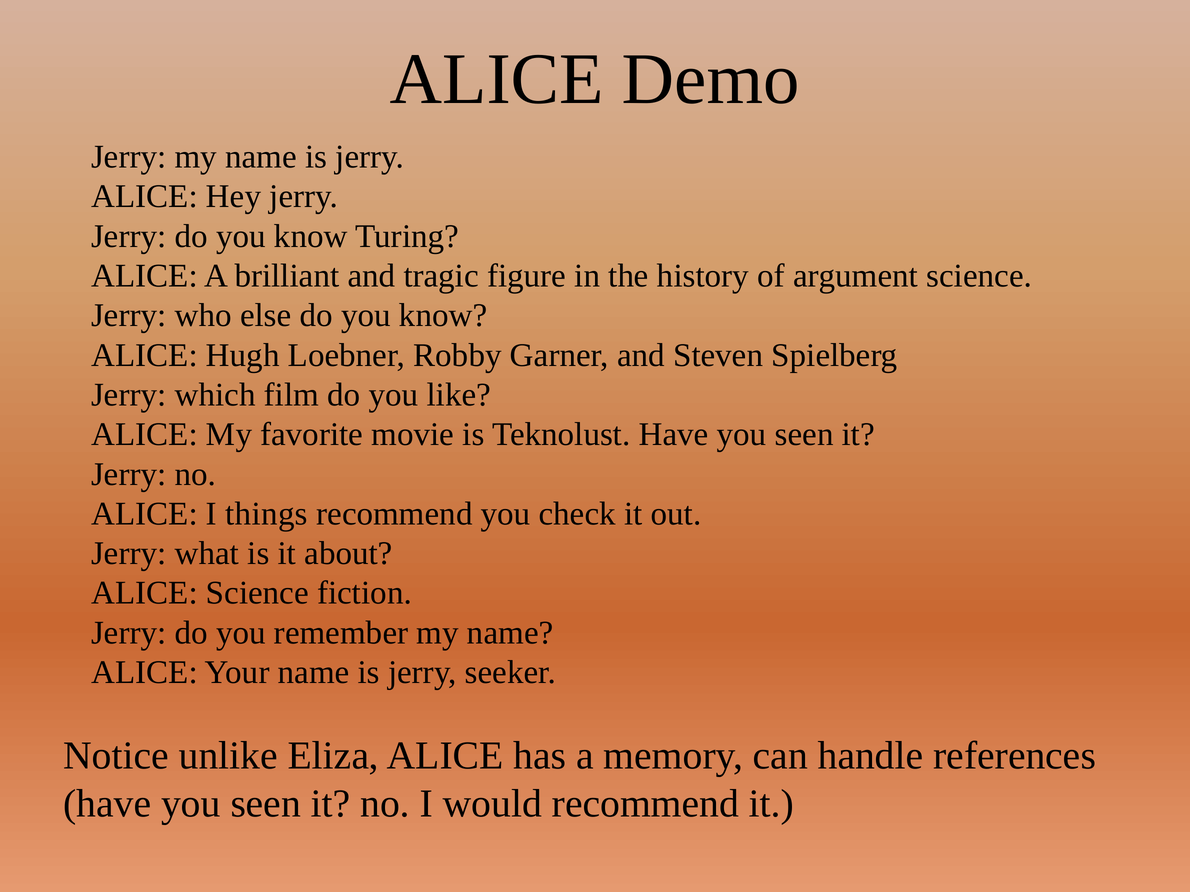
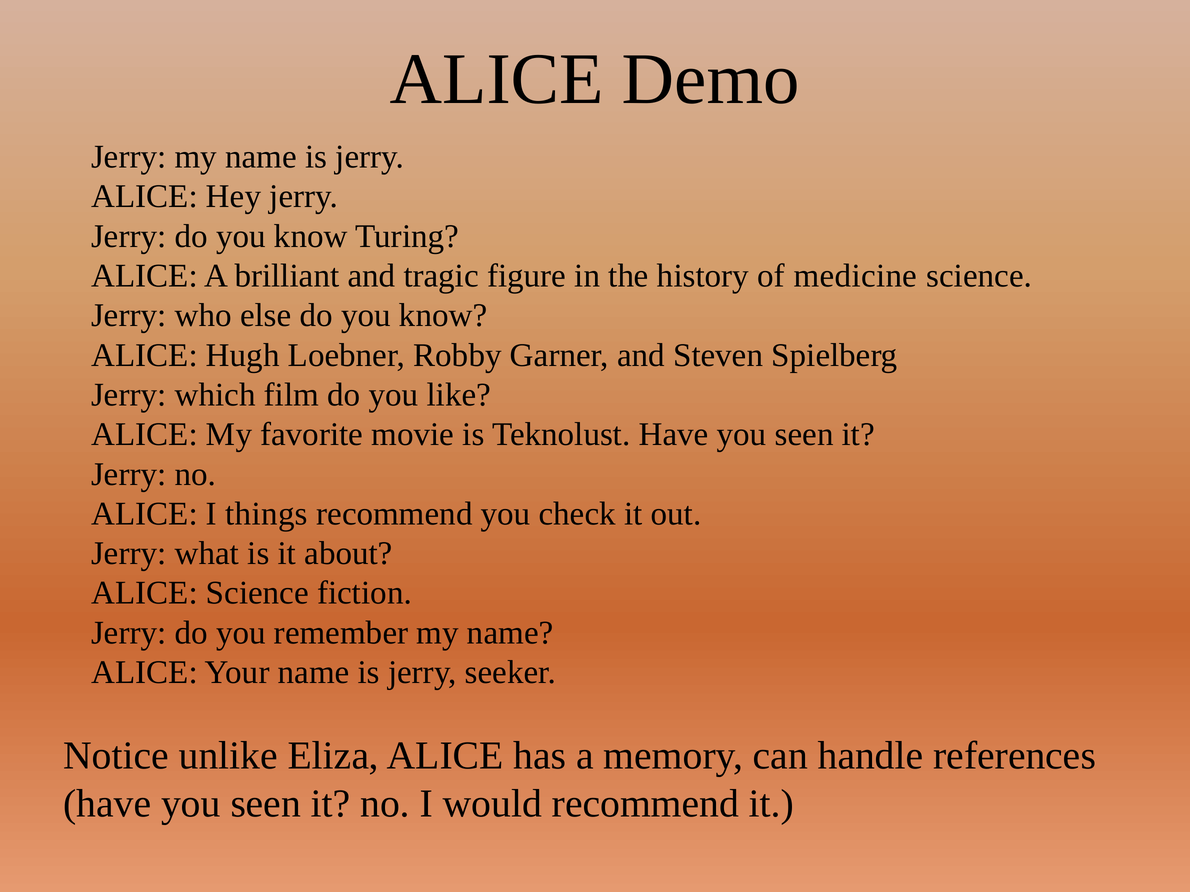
argument: argument -> medicine (855, 276)
